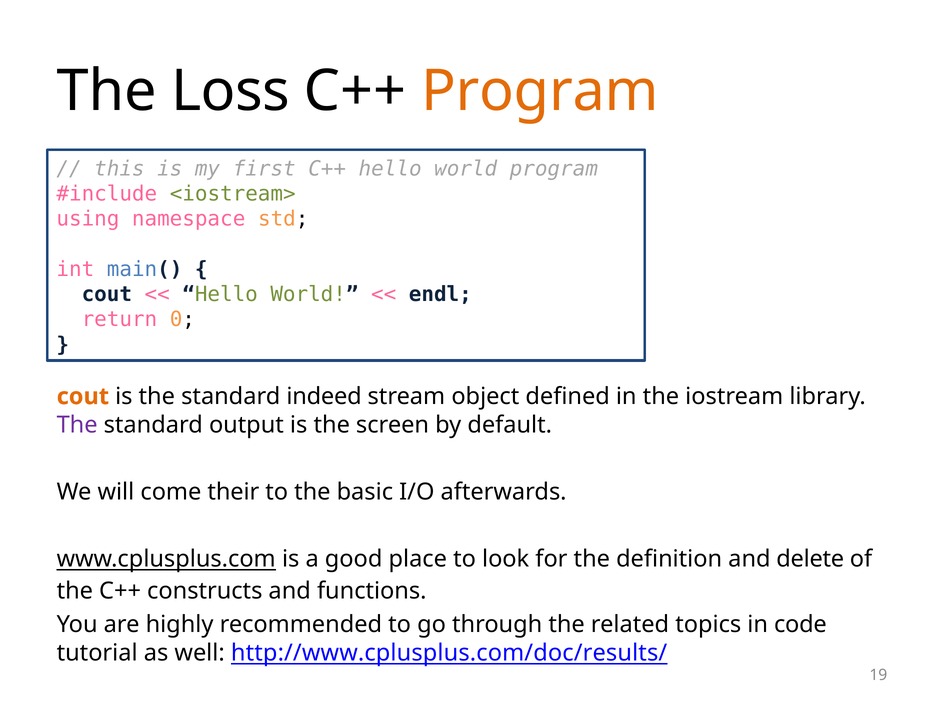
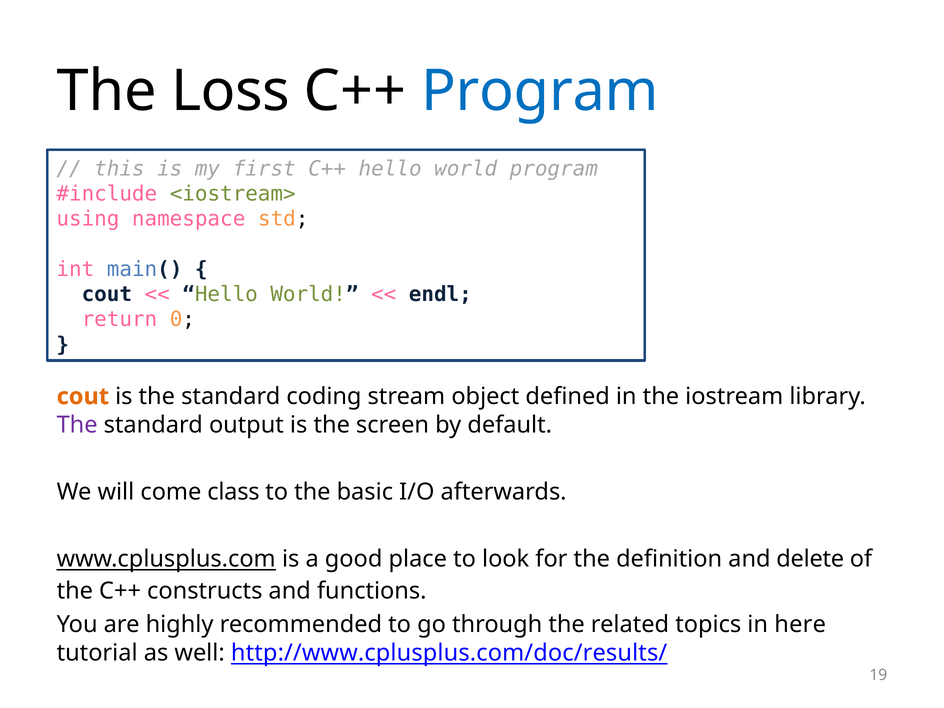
Program colour: orange -> blue (540, 91)
indeed: indeed -> coding (324, 396)
their: their -> class (233, 492)
code: code -> here (800, 625)
